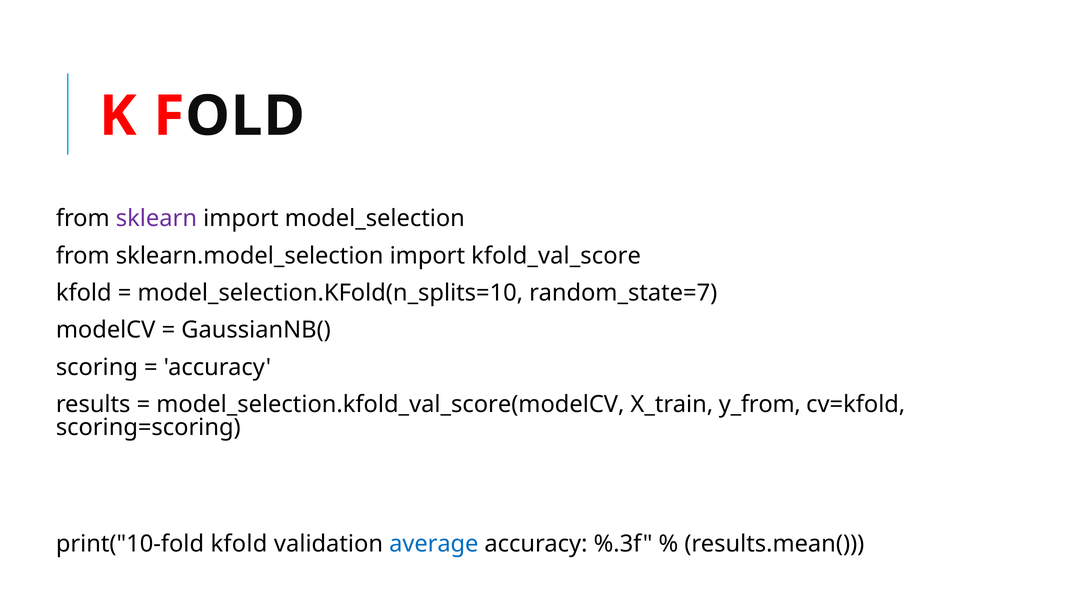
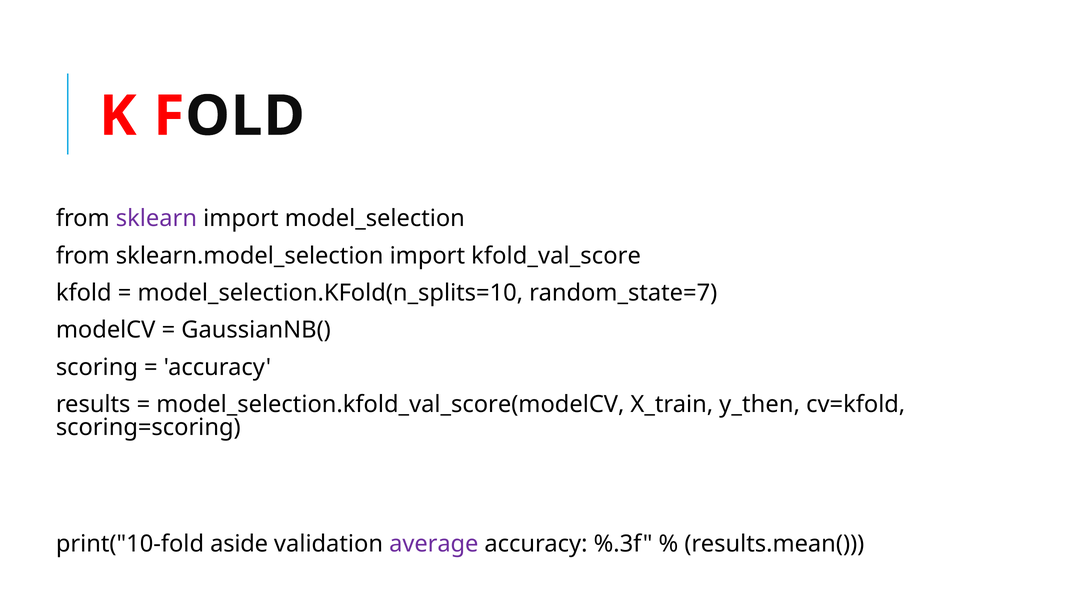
y_from: y_from -> y_then (760, 405)
print("10-fold kfold: kfold -> aside (239, 544)
average colour: blue -> purple (434, 544)
